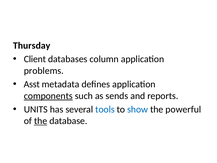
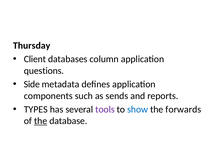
problems: problems -> questions (44, 71)
Asst: Asst -> Side (32, 84)
components underline: present -> none (48, 96)
UNITS: UNITS -> TYPES (36, 109)
tools colour: blue -> purple (105, 109)
powerful: powerful -> forwards (183, 109)
